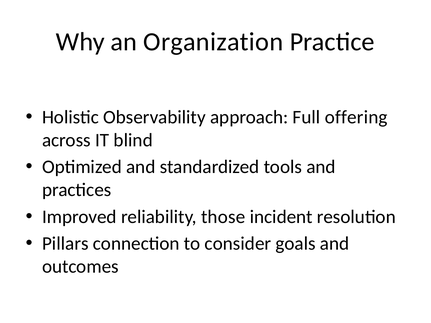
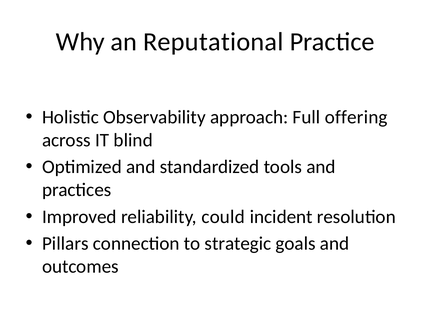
Organization: Organization -> Reputational (213, 42)
those: those -> could (223, 217)
consider: consider -> strategic (238, 244)
